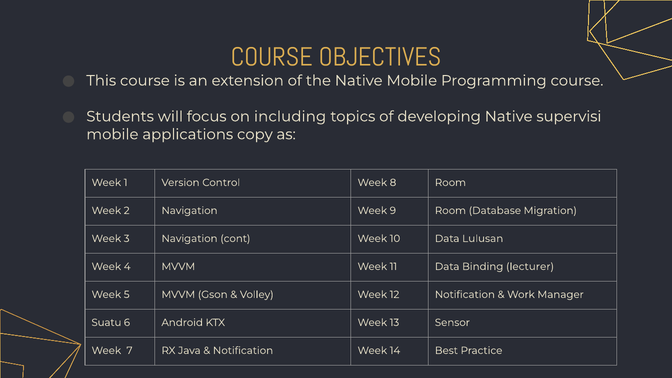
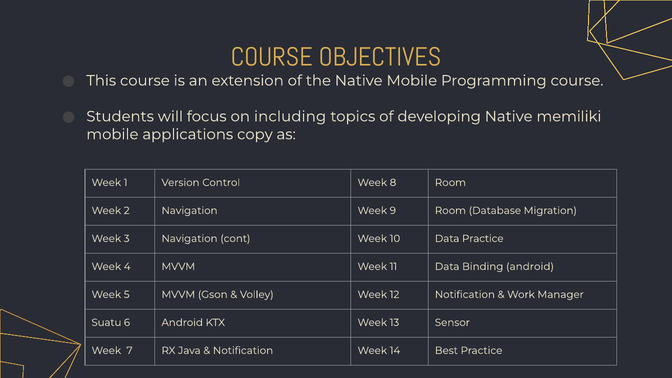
supervisi: supervisi -> memiliki (569, 116)
Data Lulusan: Lulusan -> Practice (483, 239)
Binding lecturer: lecturer -> android (530, 267)
